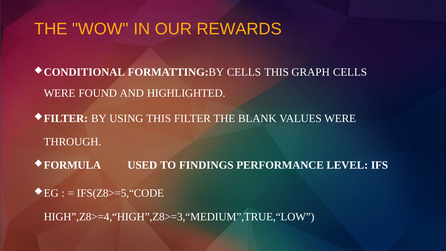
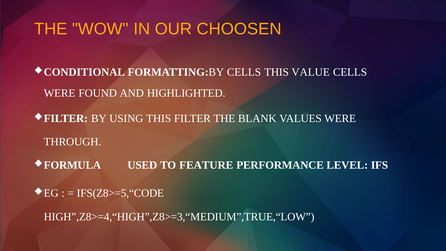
REWARDS: REWARDS -> CHOOSEN (239, 29)
GRAPH: GRAPH -> VALUE (311, 72)
FINDINGS: FINDINGS -> FEATURE (206, 165)
